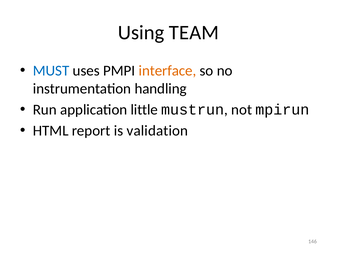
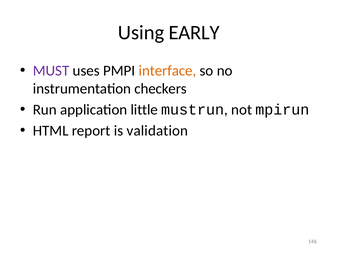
TEAM: TEAM -> EARLY (194, 33)
MUST colour: blue -> purple (51, 71)
handling: handling -> checkers (161, 89)
